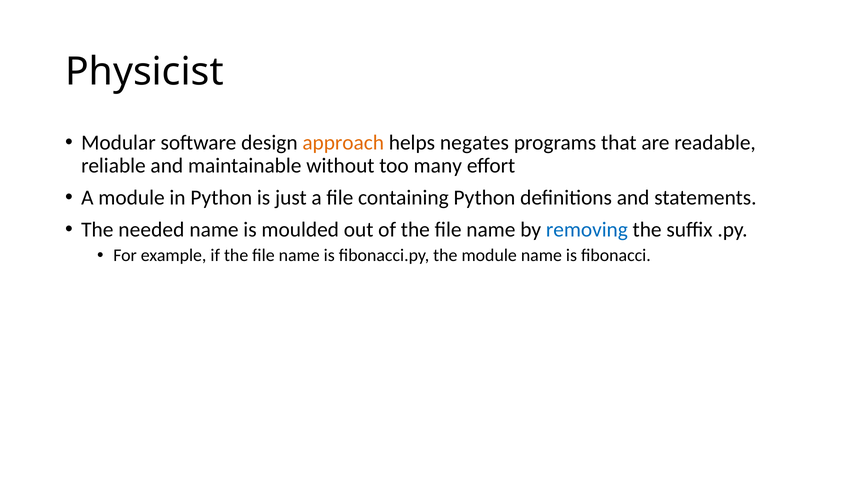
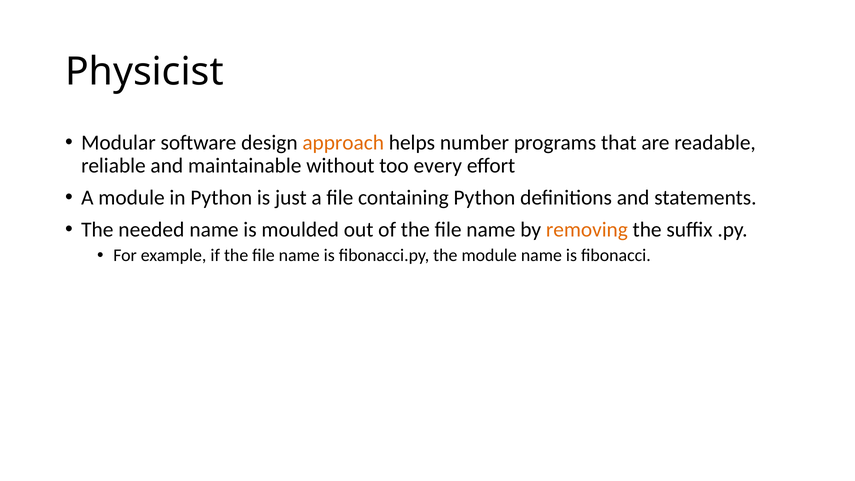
negates: negates -> number (474, 143)
many: many -> every (438, 166)
removing colour: blue -> orange (587, 230)
